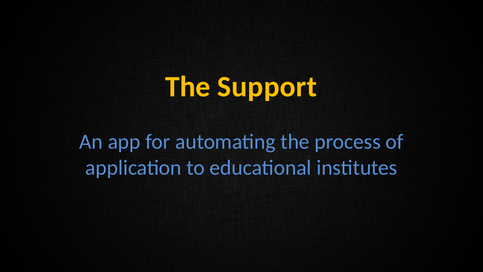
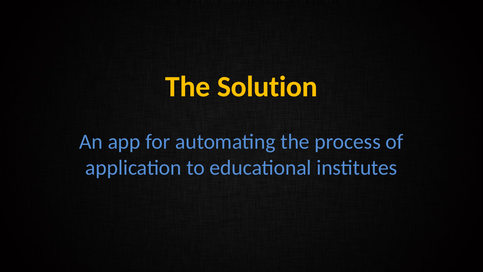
Support: Support -> Solution (267, 86)
